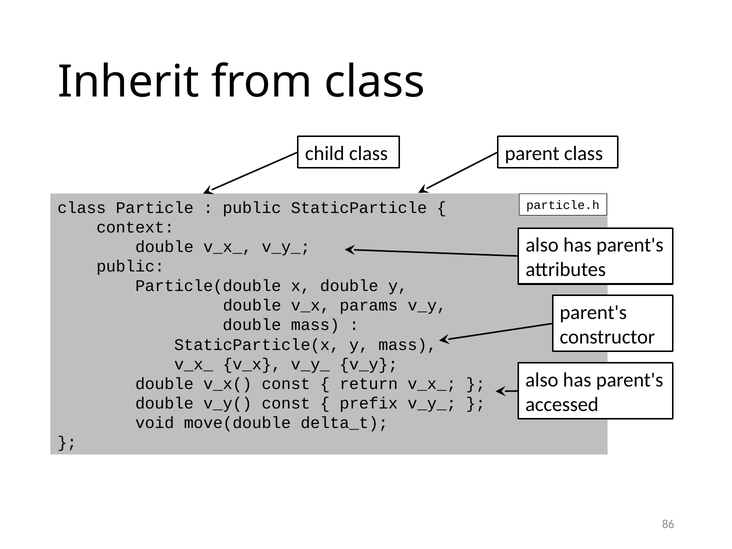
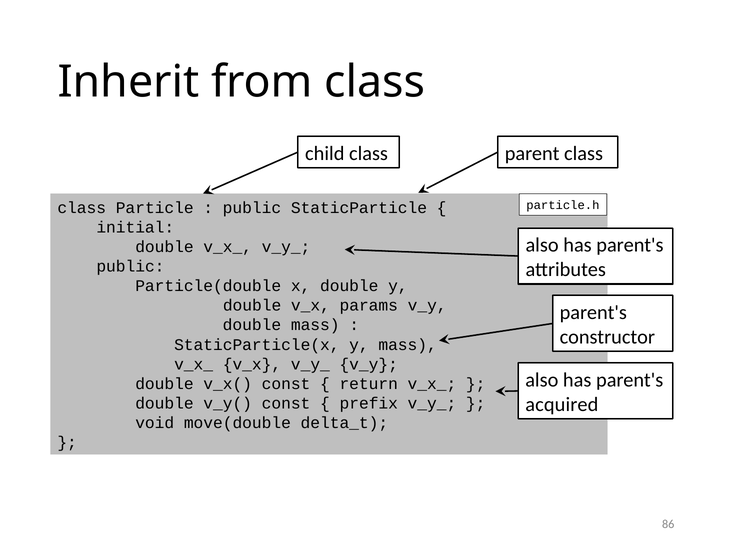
context: context -> initial (135, 228)
accessed: accessed -> acquired (562, 405)
